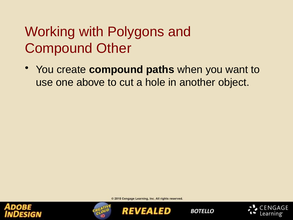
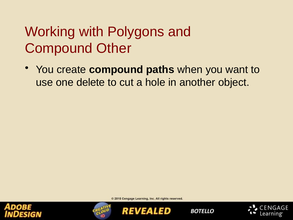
above: above -> delete (91, 82)
